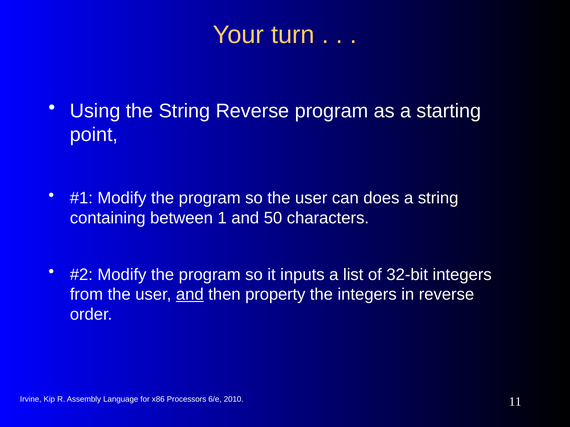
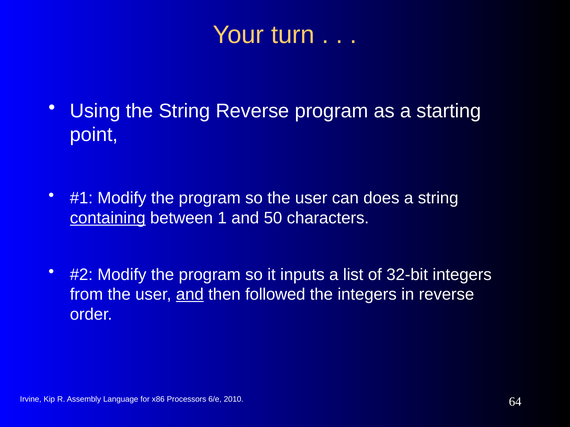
containing underline: none -> present (108, 218)
property: property -> followed (275, 295)
11: 11 -> 64 (515, 402)
